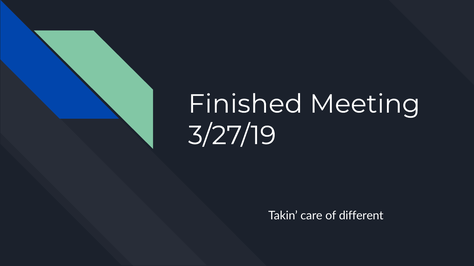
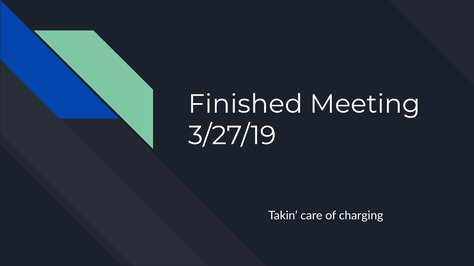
different: different -> charging (361, 216)
